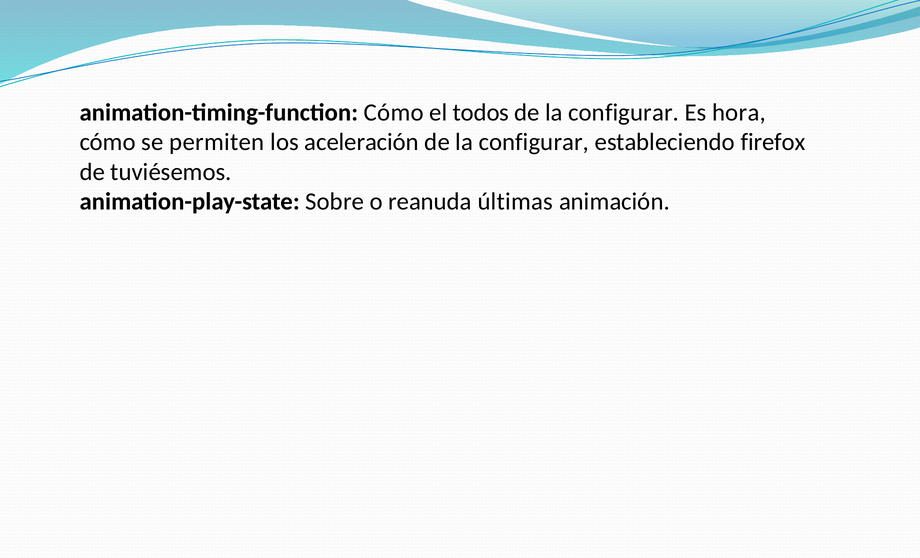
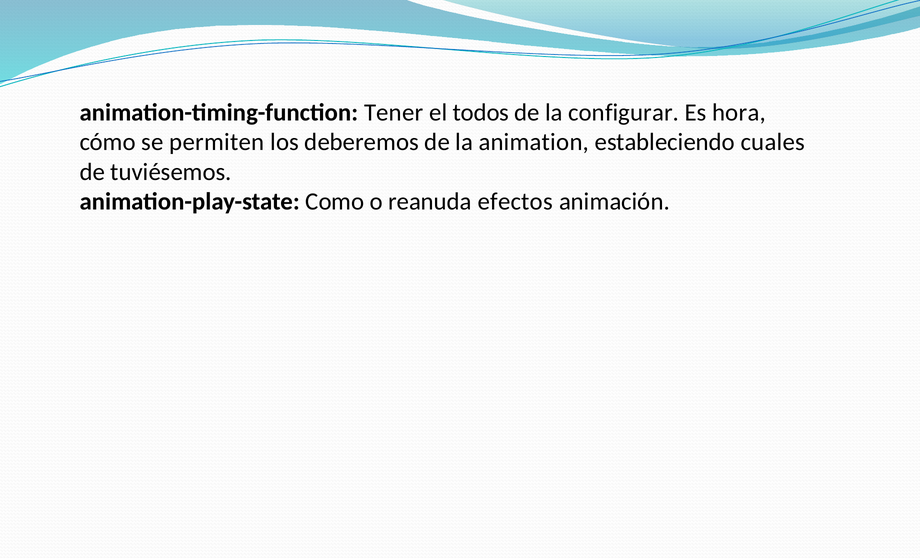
animation-timing-function Cómo: Cómo -> Tener (394, 112)
aceleración: aceleración -> deberemos (362, 142)
configurar: configurar -> animation (534, 142)
firefox: firefox -> cuales (773, 142)
Sobre: Sobre -> Como (335, 202)
últimas: últimas -> efectos (515, 202)
